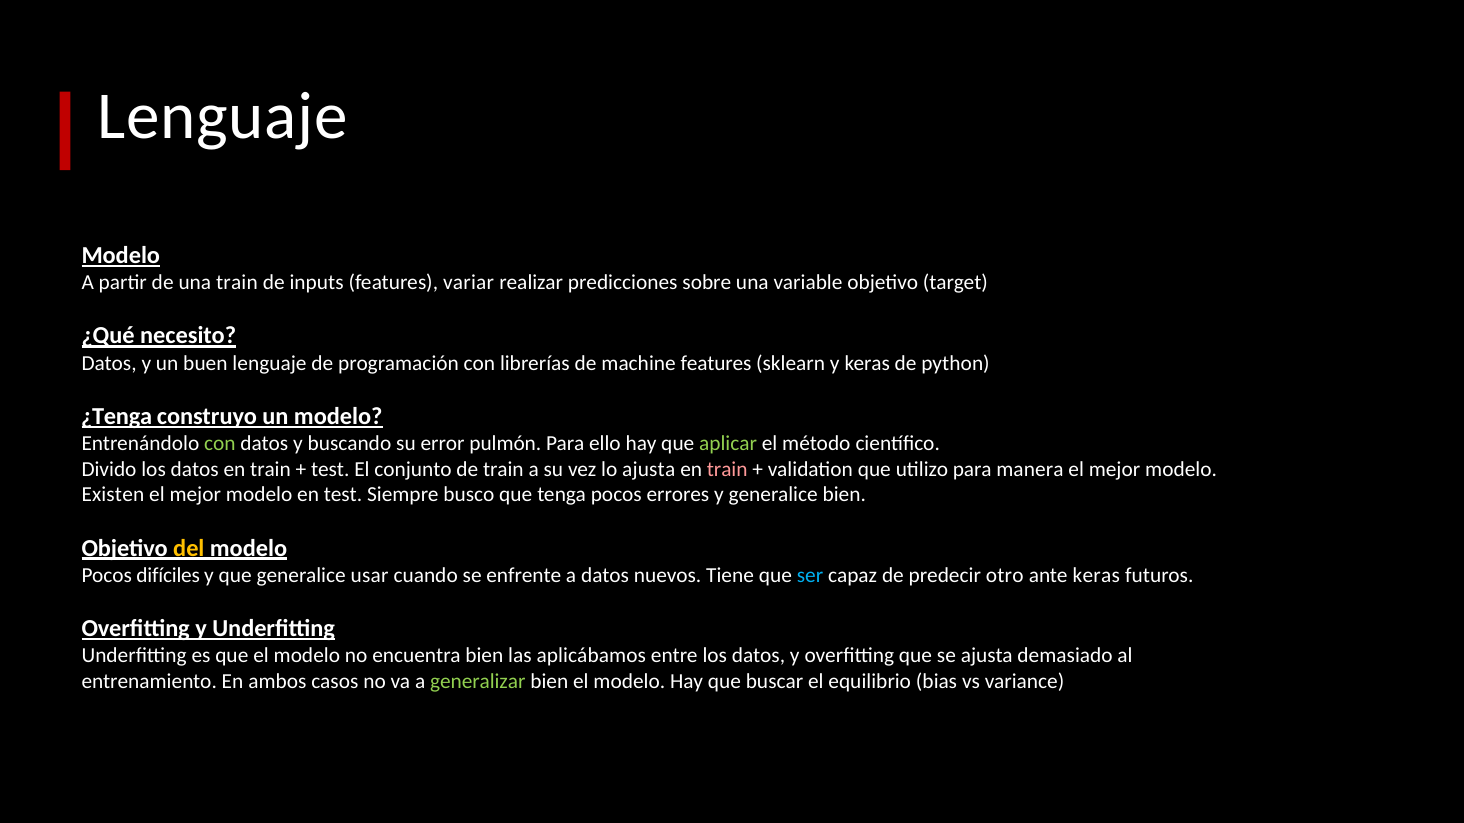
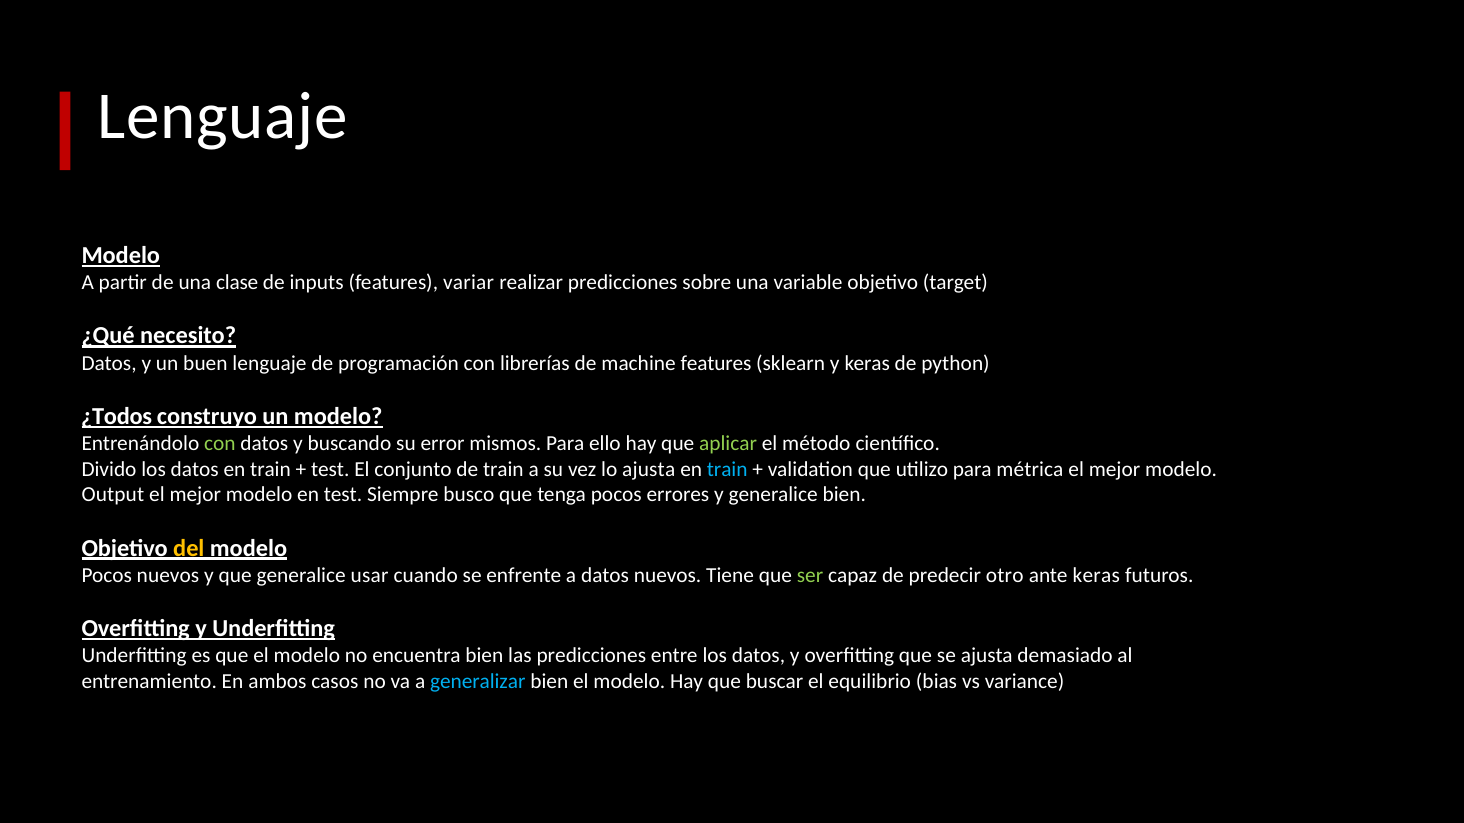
una train: train -> clase (237, 283)
¿Tenga: ¿Tenga -> ¿Todos (117, 416)
pulmón: pulmón -> mismos (505, 444)
train colour: pink -> light blue (727, 469)
manera: manera -> métrica (1030, 469)
Existen: Existen -> Output (113, 495)
Pocos difíciles: difíciles -> nuevos (168, 576)
ser colour: light blue -> light green (810, 576)
las aplicábamos: aplicábamos -> predicciones (591, 656)
generalizar colour: light green -> light blue (478, 682)
